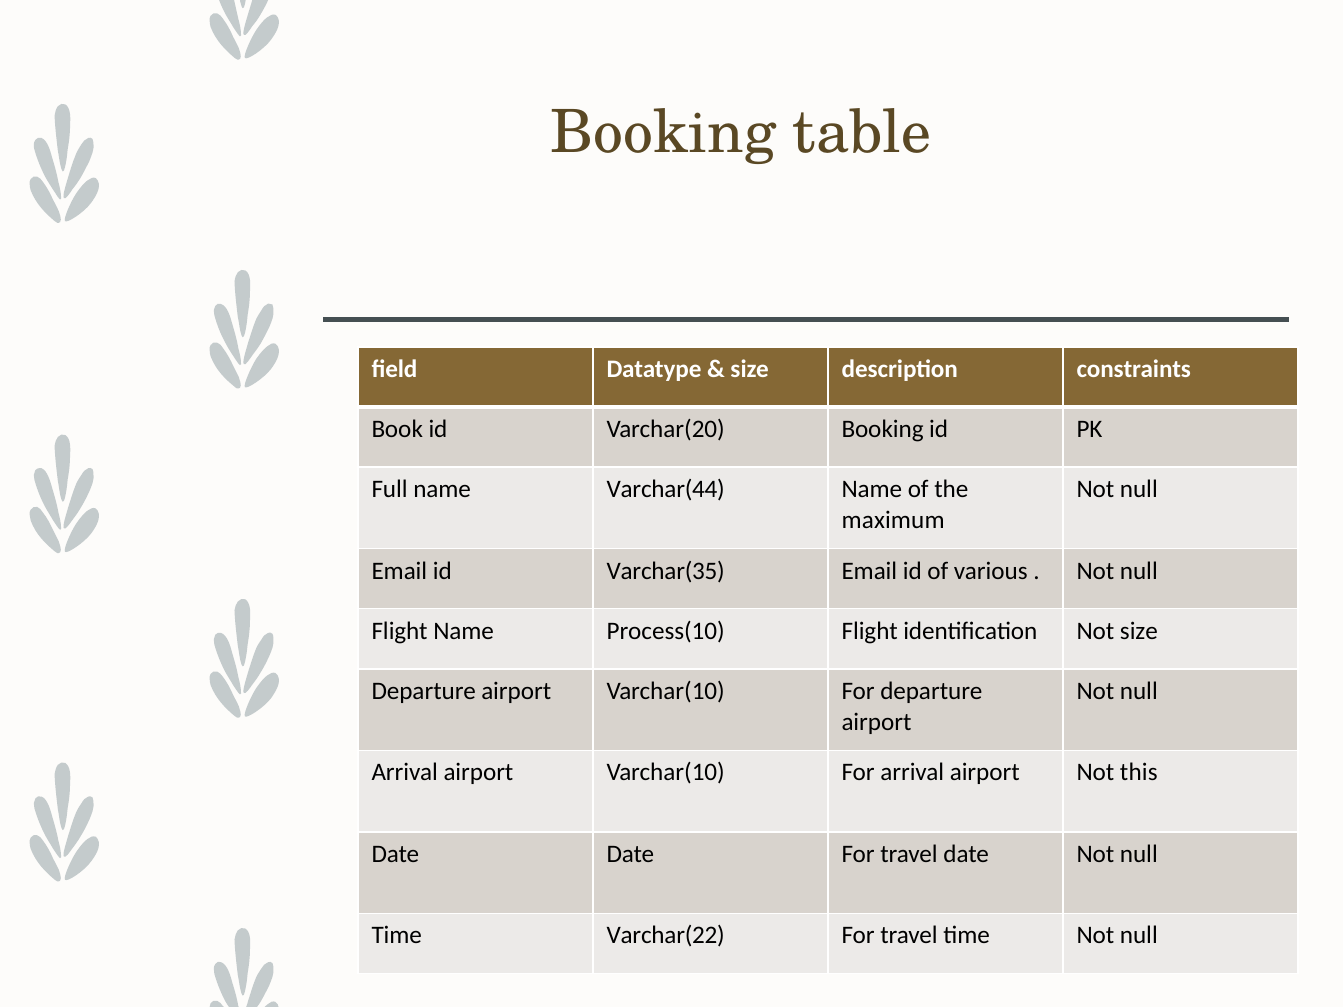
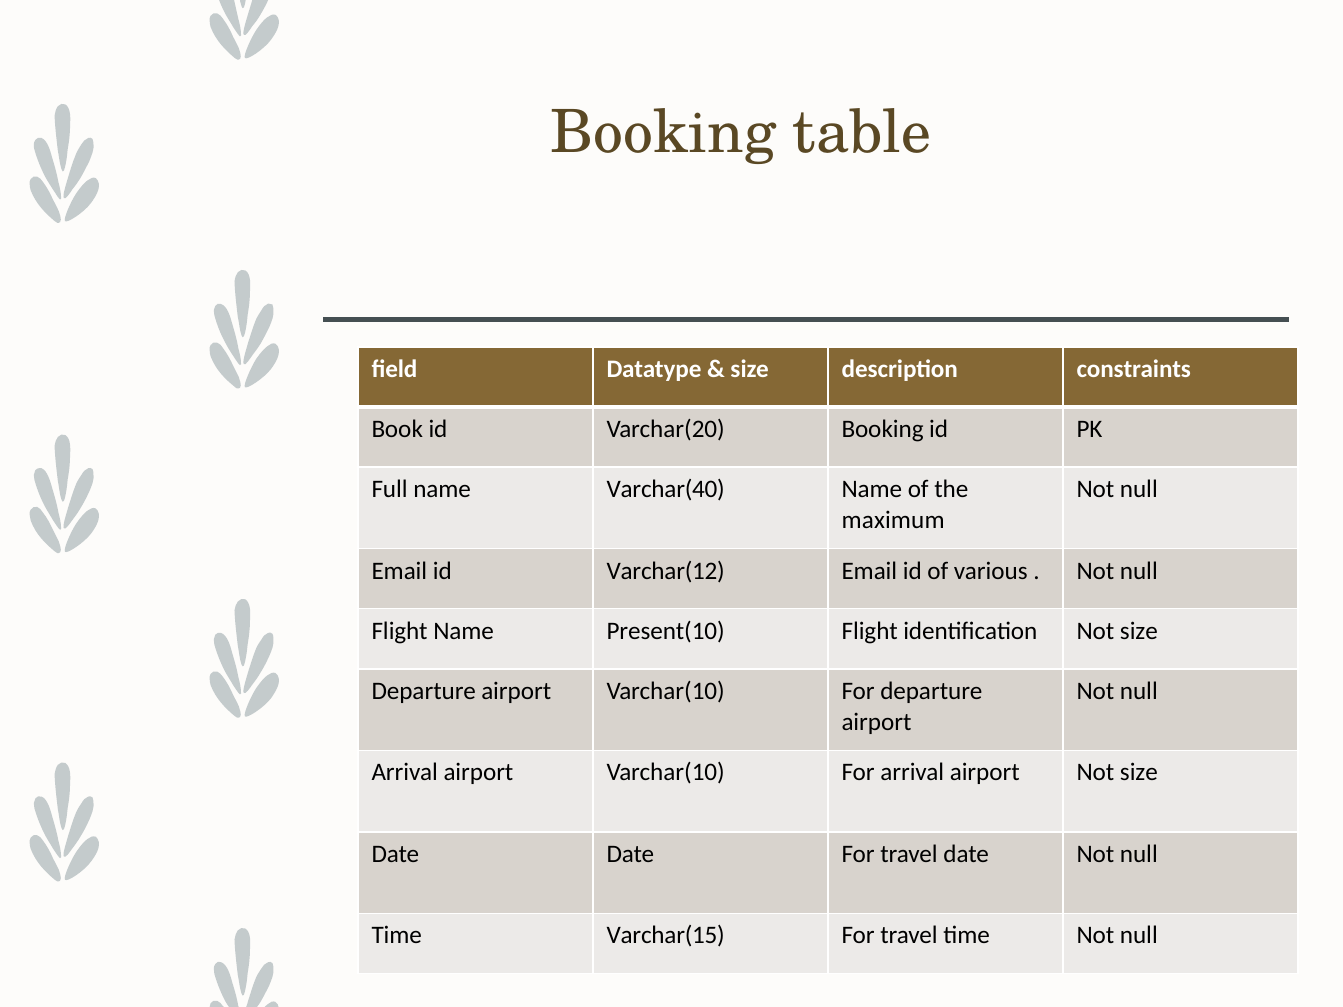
Varchar(44: Varchar(44 -> Varchar(40 (666, 490)
Varchar(35: Varchar(35 -> Varchar(12 (666, 571)
Process(10: Process(10 -> Present(10 (666, 631)
airport Not this: this -> size (1139, 773)
Varchar(22: Varchar(22 -> Varchar(15 (666, 936)
